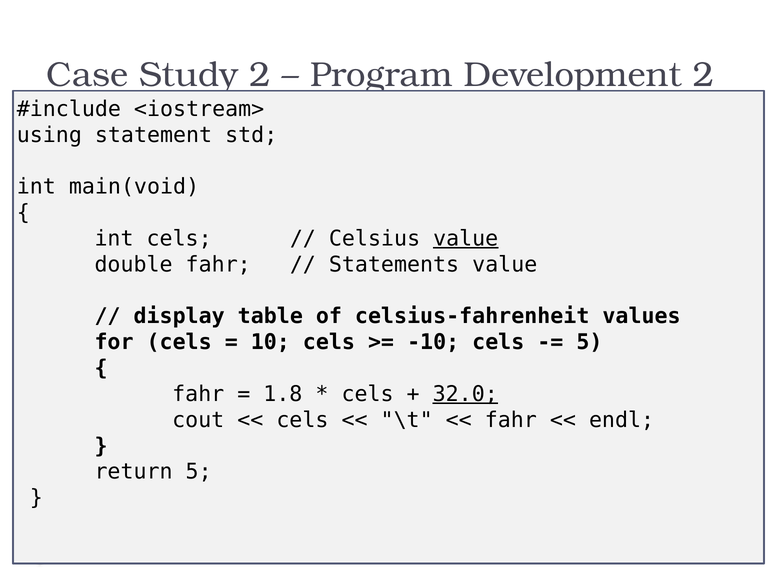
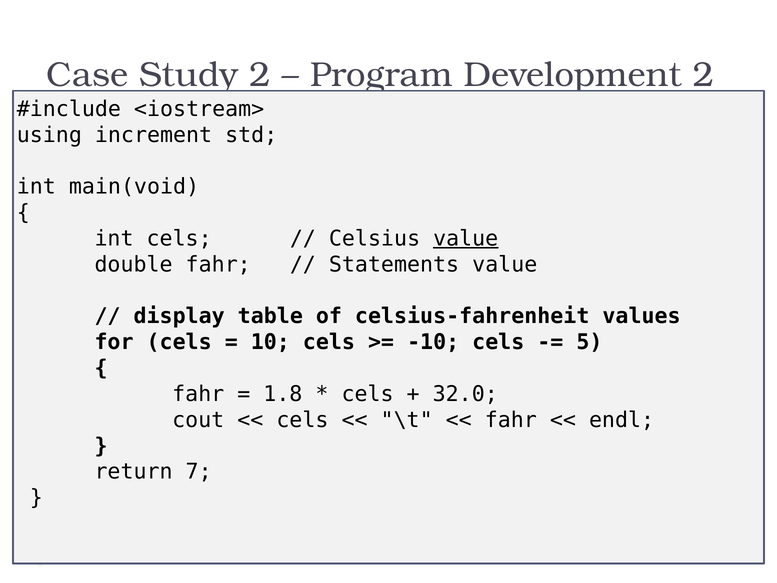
statement: statement -> increment (154, 135)
32.0 underline: present -> none (465, 394)
return 5: 5 -> 7 (199, 472)
